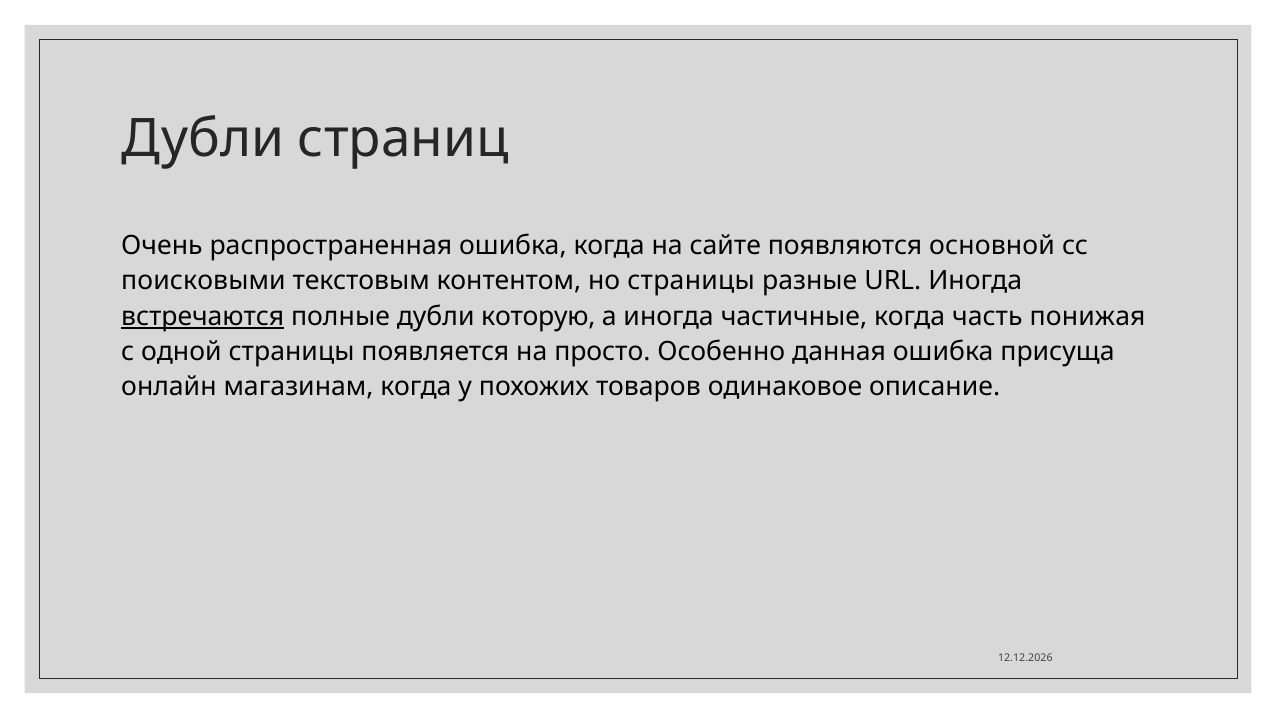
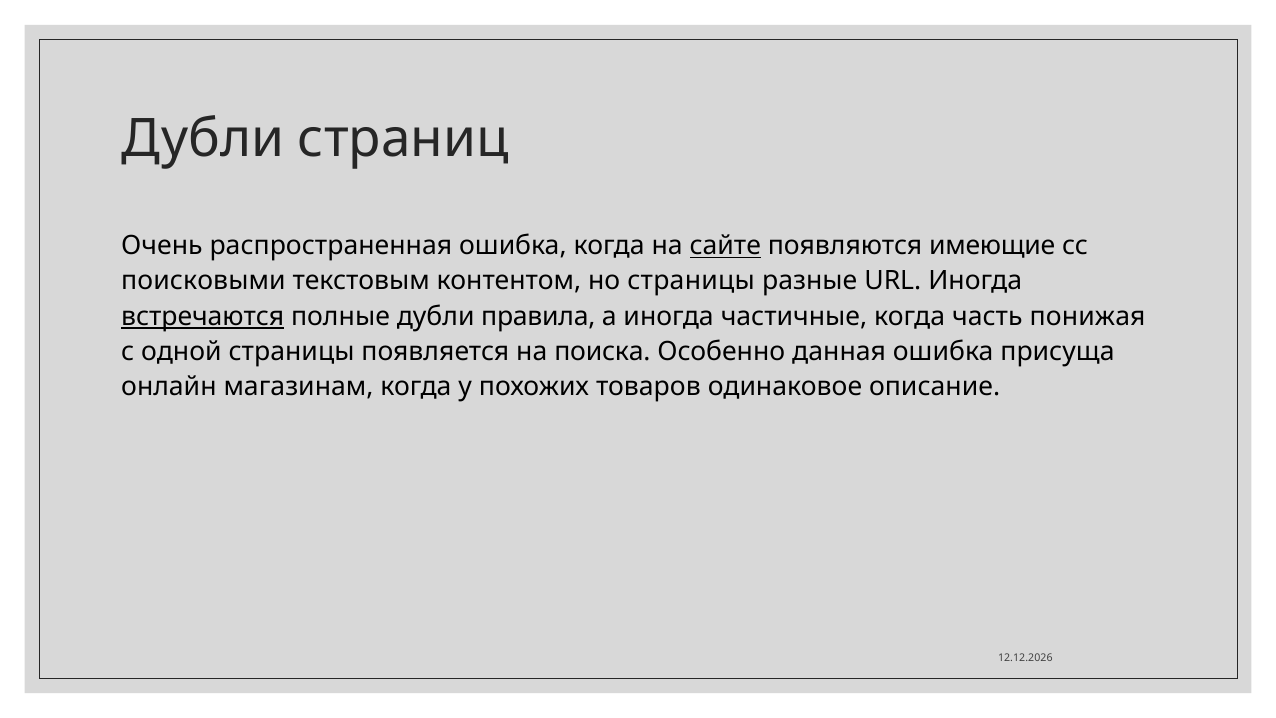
сайте underline: none -> present (725, 246)
основной: основной -> имеющие (992, 246)
которую: которую -> правила (538, 316)
просто: просто -> поиска (602, 351)
